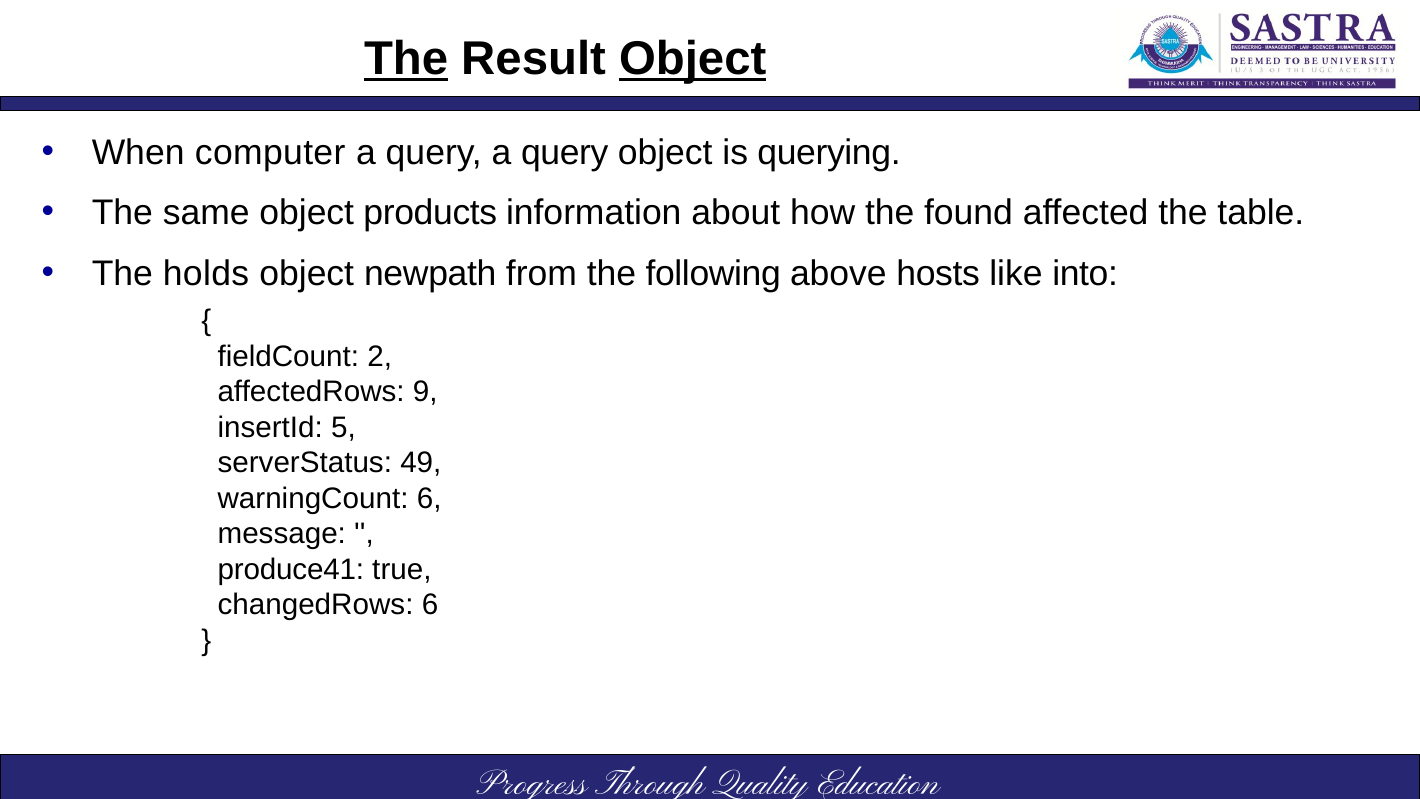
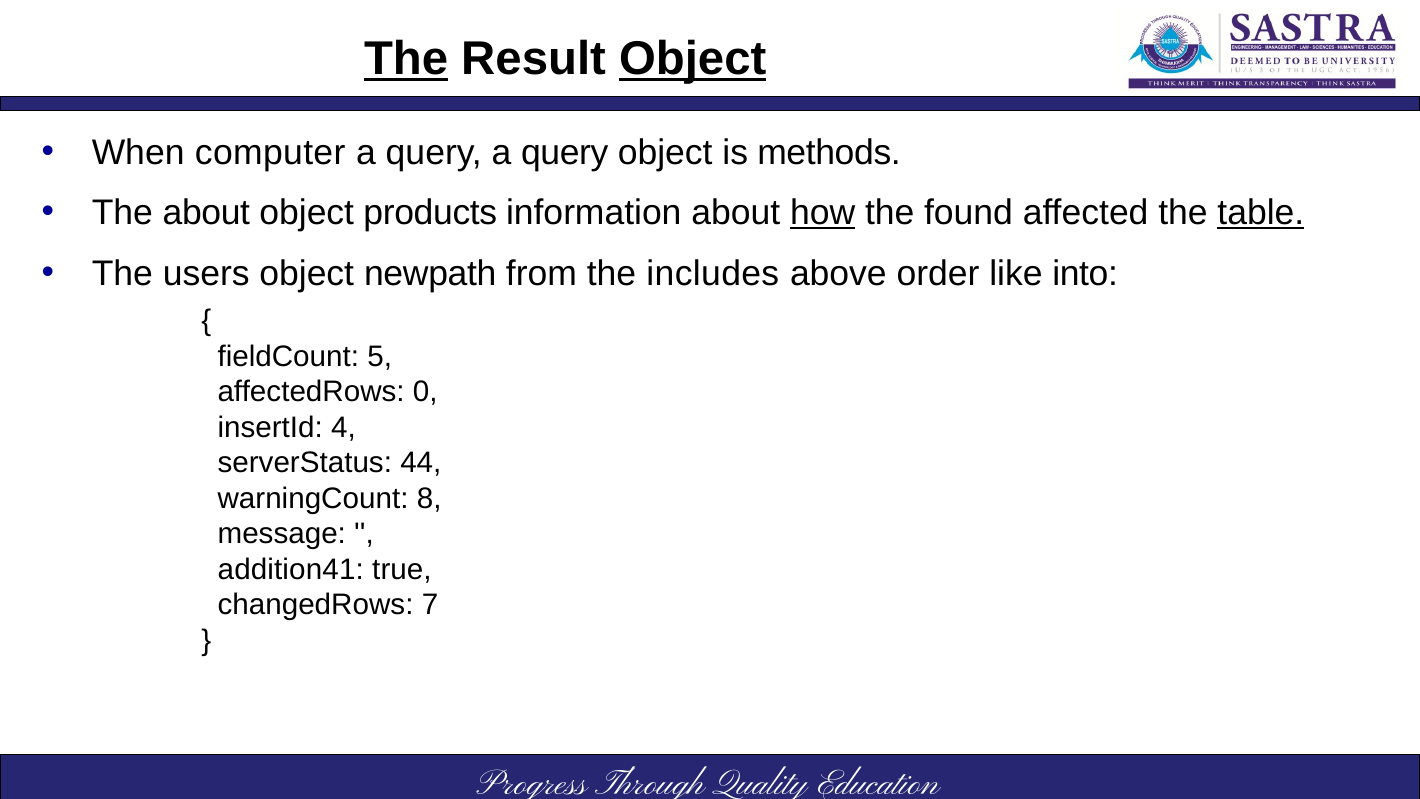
querying: querying -> methods (829, 152)
The same: same -> about (206, 213)
how underline: none -> present (823, 213)
table underline: none -> present (1261, 213)
holds: holds -> users (206, 273)
following: following -> includes (713, 273)
hosts: hosts -> order (938, 273)
2: 2 -> 5 (380, 356)
9: 9 -> 0 (425, 392)
5: 5 -> 4 (343, 427)
49: 49 -> 44 (421, 463)
warningCount 6: 6 -> 8 (429, 498)
produce41: produce41 -> addition41 (291, 569)
changedRows 6: 6 -> 7 (430, 605)
